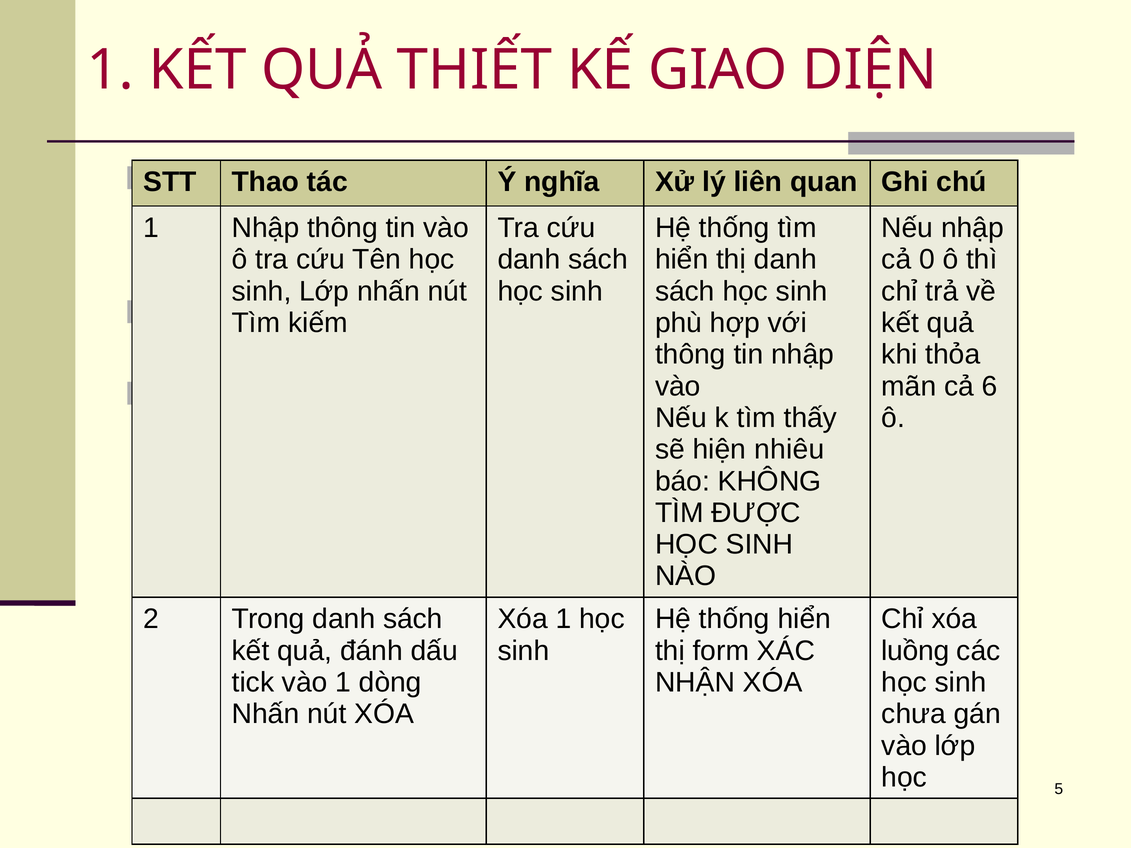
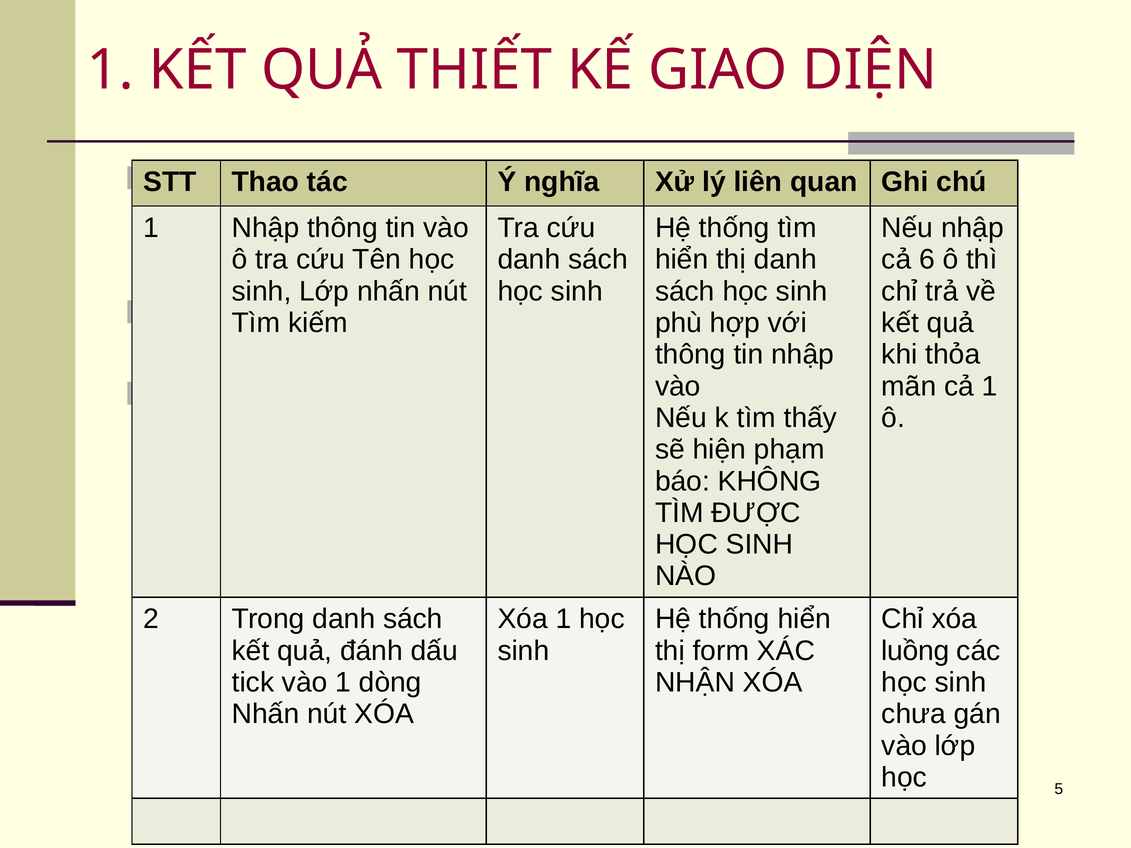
0: 0 -> 6 (927, 260)
cả 6: 6 -> 1 (990, 386)
nhiêu: nhiêu -> phạm (789, 450)
